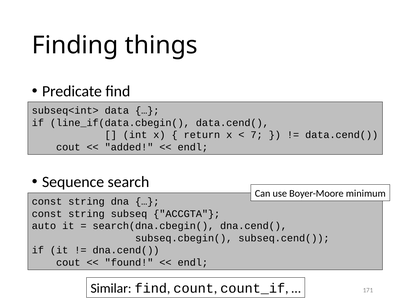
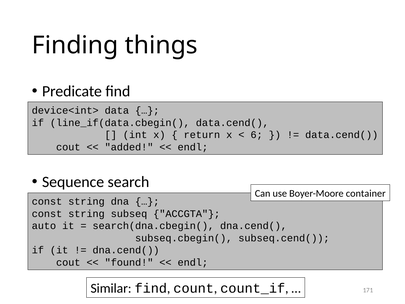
subseq<int>: subseq<int> -> device<int> (65, 111)
7: 7 -> 6 (257, 135)
minimum: minimum -> container (366, 193)
